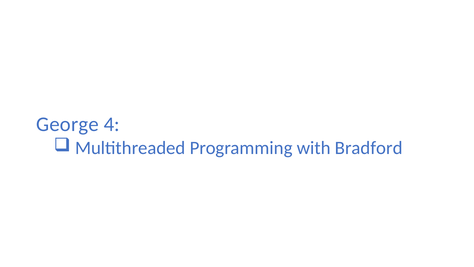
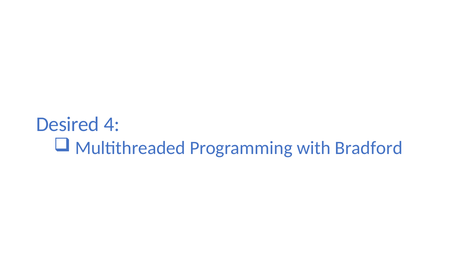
George: George -> Desired (68, 124)
